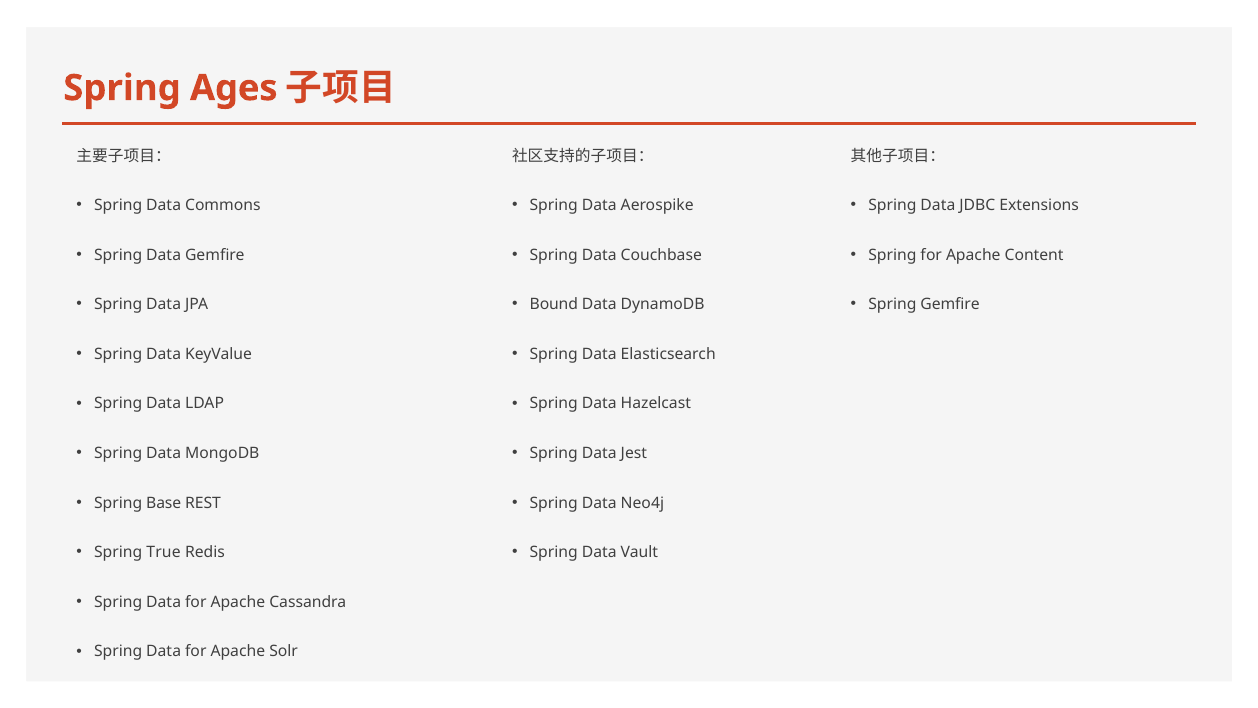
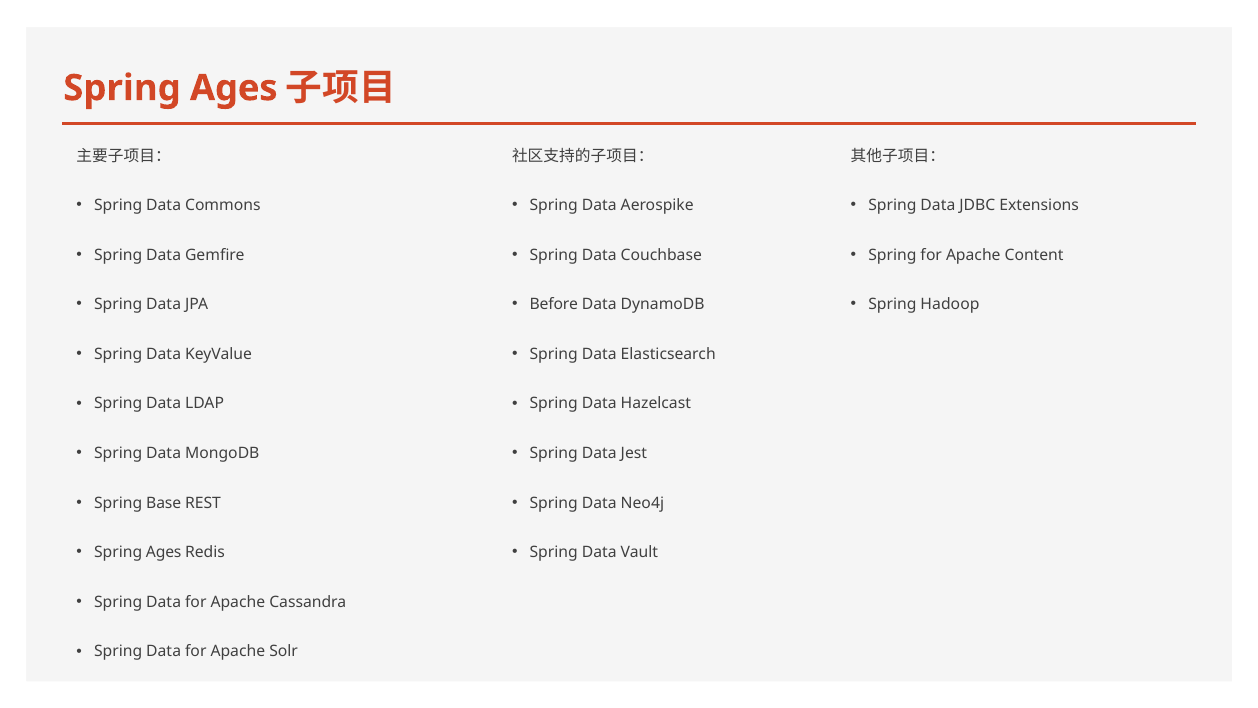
Bound: Bound -> Before (554, 304)
Spring Gemfire: Gemfire -> Hadoop (950, 304)
True: True -> Ages (164, 552)
